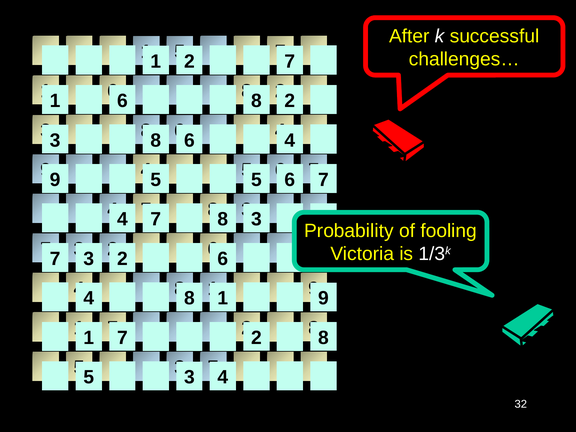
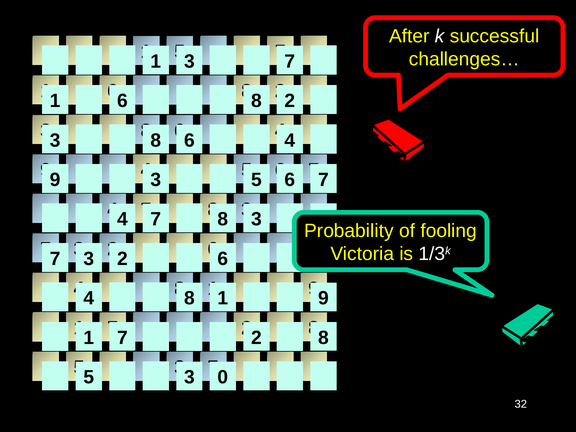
1 2: 2 -> 3 (189, 61)
9 5: 5 -> 3 (156, 180)
3 4: 4 -> 0 (223, 377)
